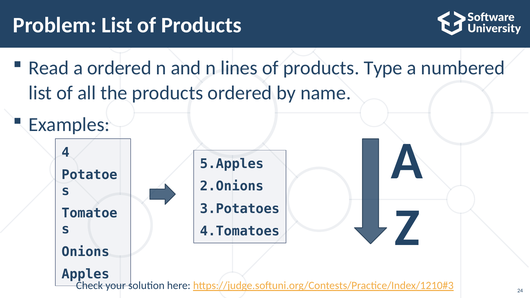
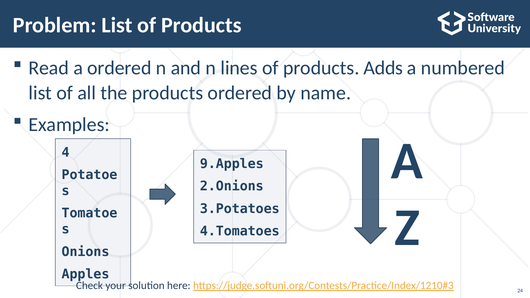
Type: Type -> Adds (383, 68)
5.Apples: 5.Apples -> 9.Apples (232, 164)
